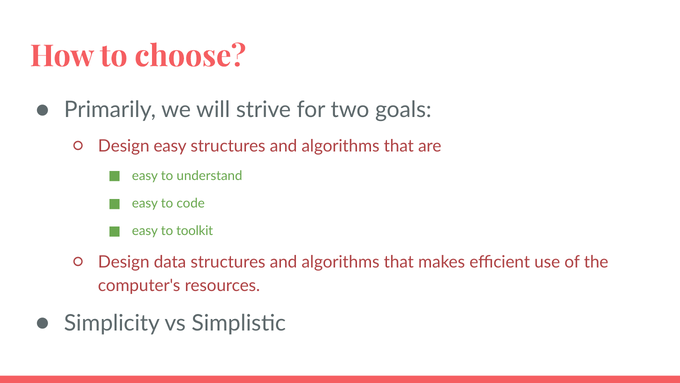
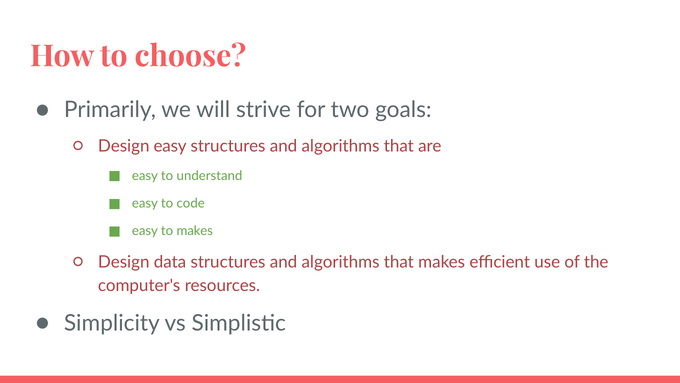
to toolkit: toolkit -> makes (195, 231)
